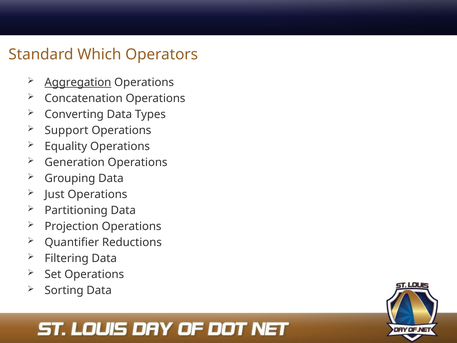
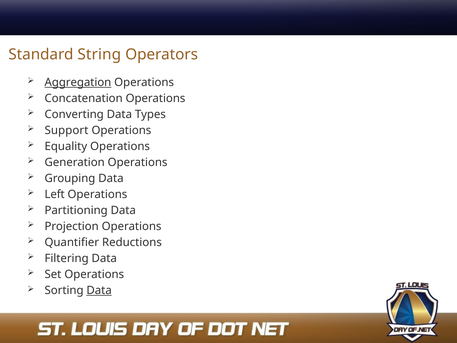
Which: Which -> String (99, 54)
Just: Just -> Left (55, 194)
Data underline: none -> present (99, 290)
